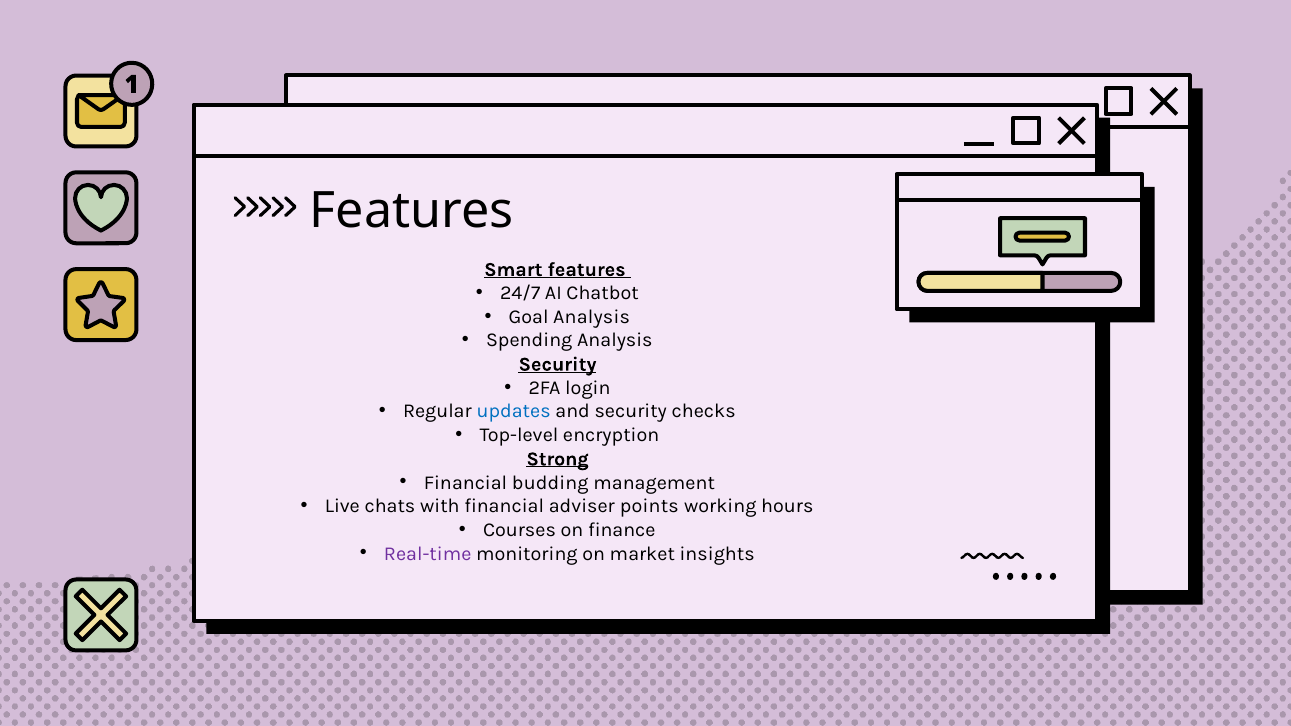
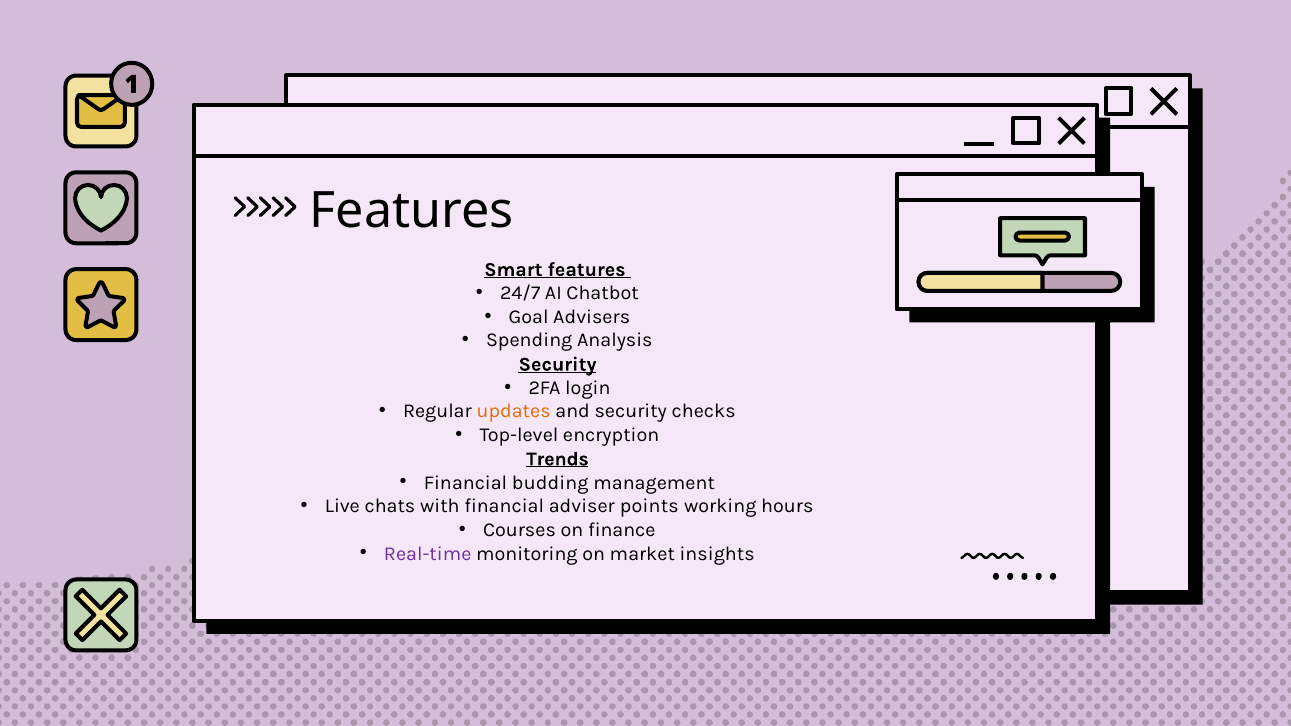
Goal Analysis: Analysis -> Advisers (592, 317)
updates colour: blue -> orange (514, 412)
Strong: Strong -> Trends (558, 459)
